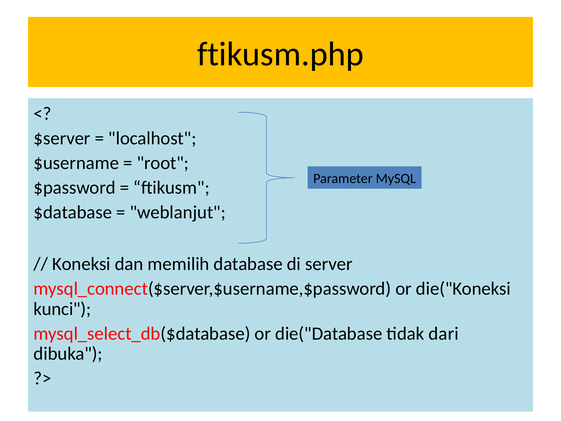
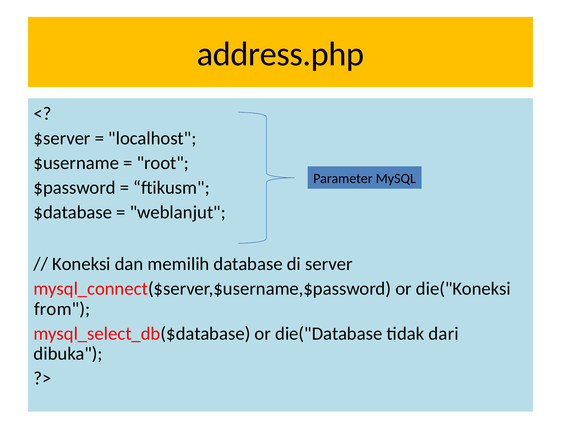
ftikusm.php: ftikusm.php -> address.php (281, 54)
kunci: kunci -> from (62, 309)
